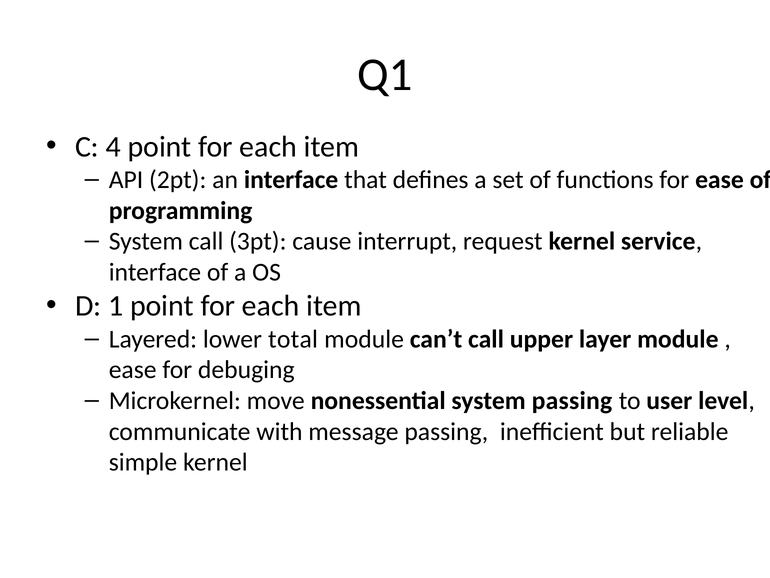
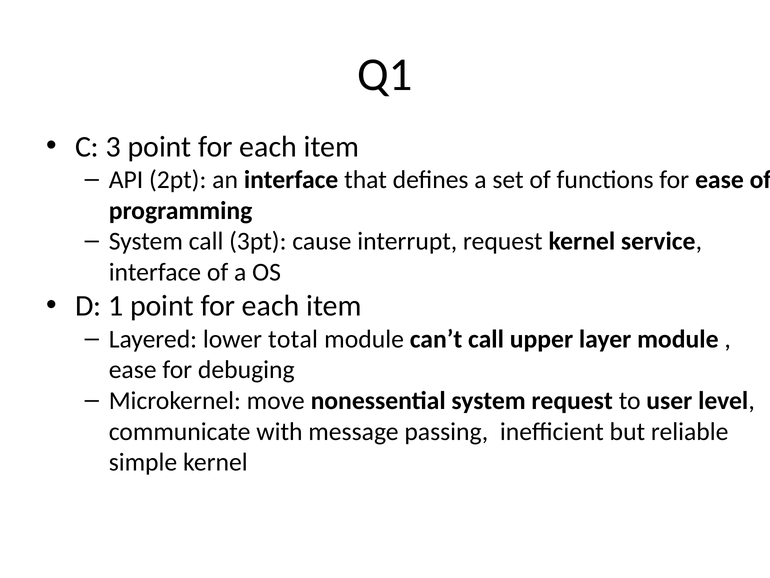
4: 4 -> 3 (113, 147)
system passing: passing -> request (572, 400)
